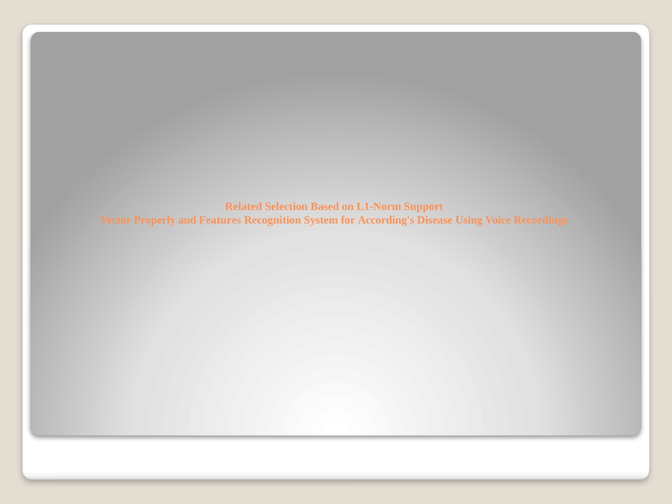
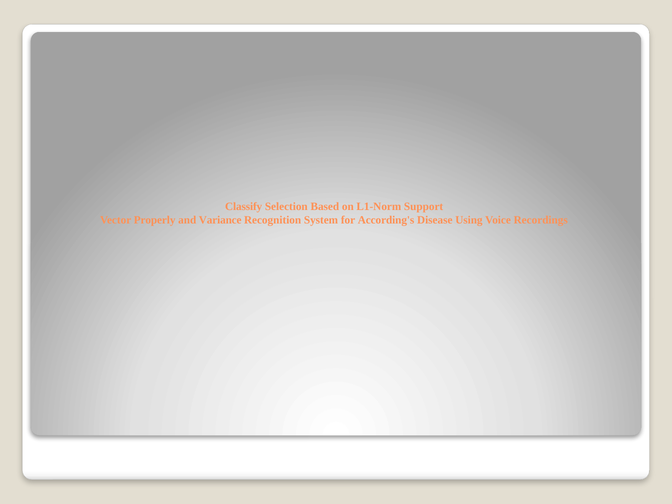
Related: Related -> Classify (244, 207)
Features: Features -> Variance (220, 220)
